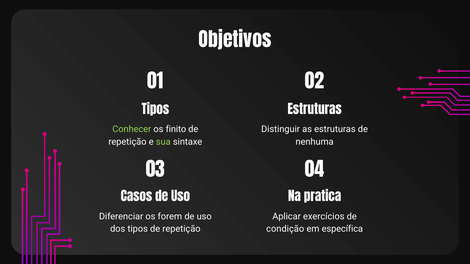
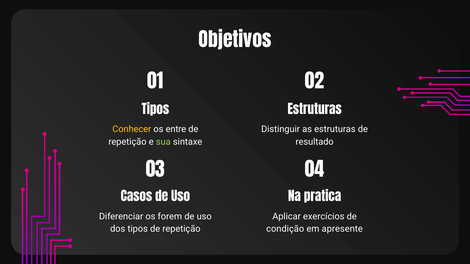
Conhecer colour: light green -> yellow (132, 130)
finito: finito -> entre (176, 130)
nenhuma: nenhuma -> resultado (315, 142)
específica: específica -> apresente (342, 229)
